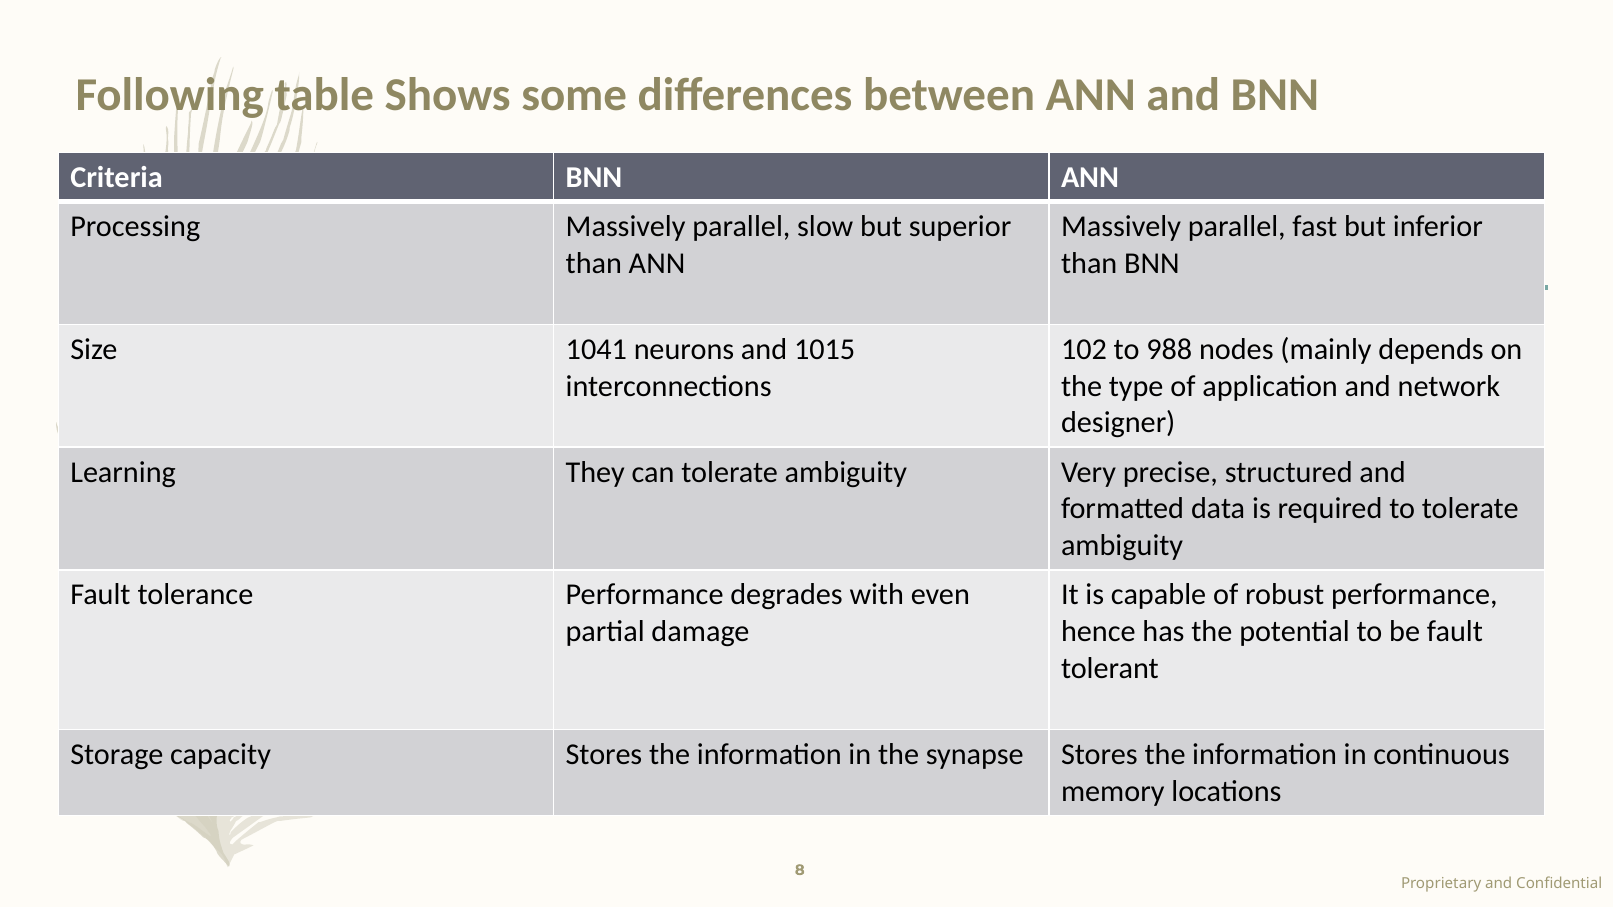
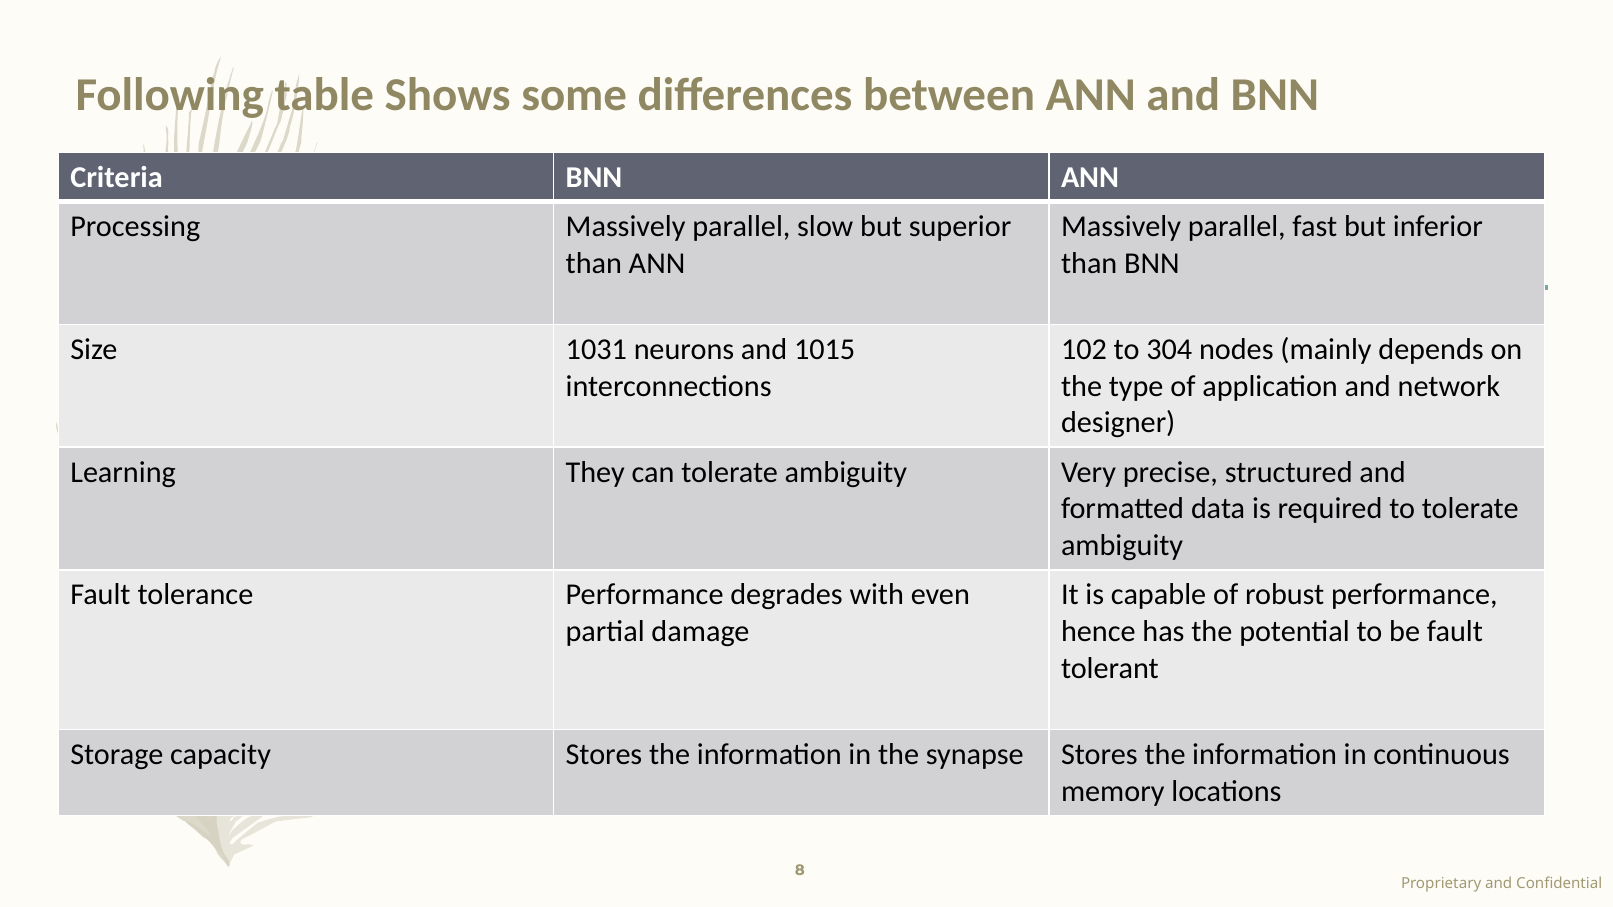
1041: 1041 -> 1031 (596, 349)
988: 988 -> 304 (1169, 349)
